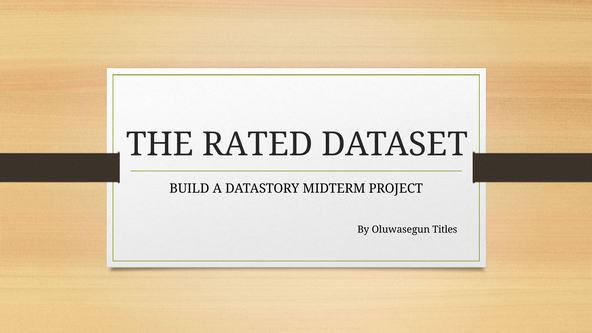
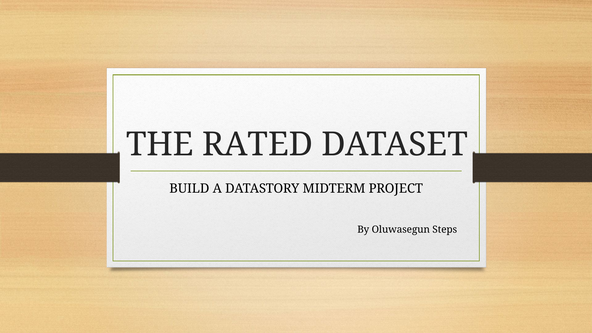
Titles: Titles -> Steps (445, 229)
